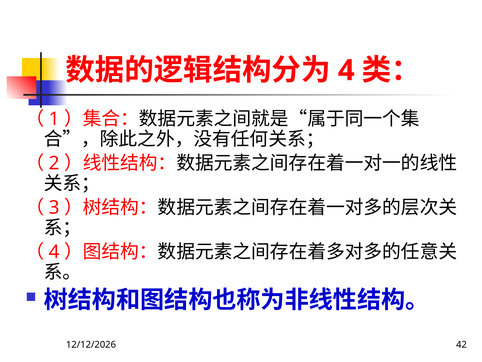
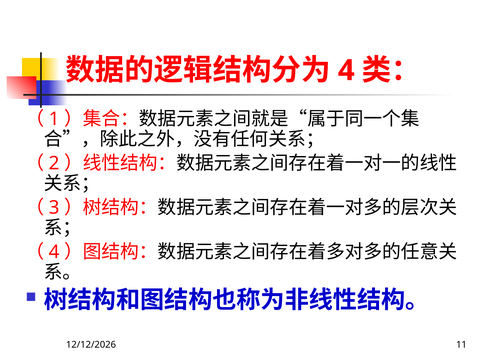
42: 42 -> 11 (461, 344)
